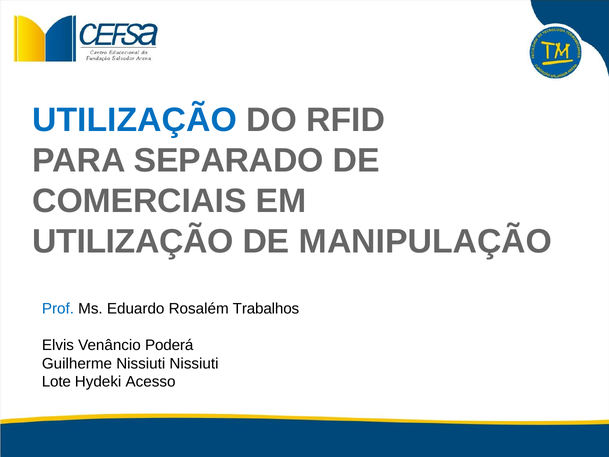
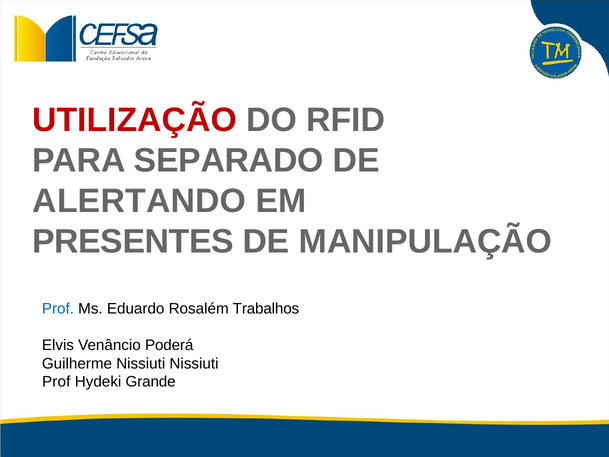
UTILIZAÇÃO colour: blue -> red (135, 120)
COMERCIAIS: COMERCIAIS -> ALERTANDO (139, 201)
UTILIZAÇÃO: UTILIZAÇÃO -> PRESENTES (133, 242)
Lote: Lote -> Prof (56, 382)
Acesso: Acesso -> Grande (151, 382)
